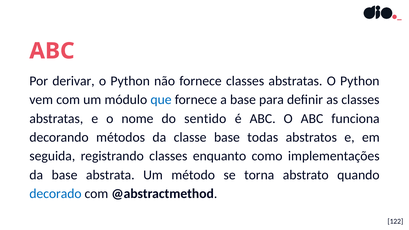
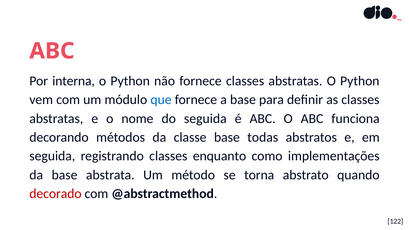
derivar: derivar -> interna (74, 81)
do sentido: sentido -> seguida (205, 119)
decorado colour: blue -> red (55, 194)
